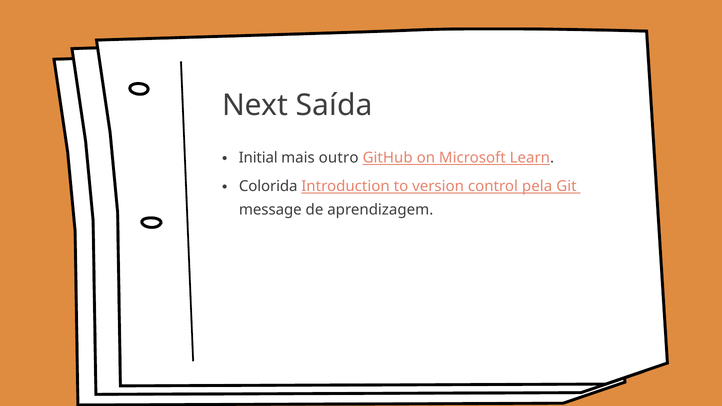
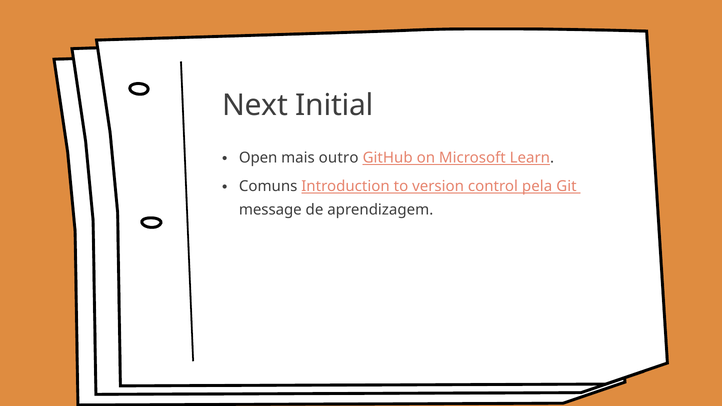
Saída: Saída -> Initial (334, 105)
Initial: Initial -> Open (258, 158)
Colorida: Colorida -> Comuns (268, 186)
